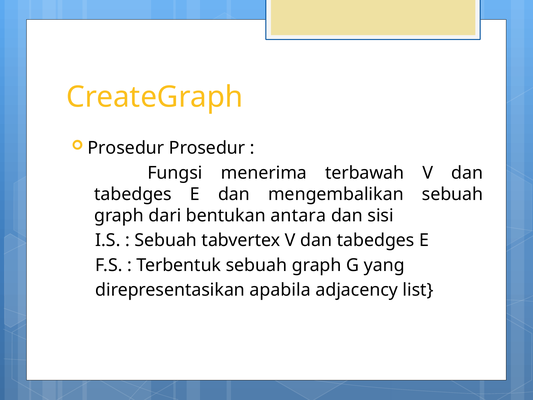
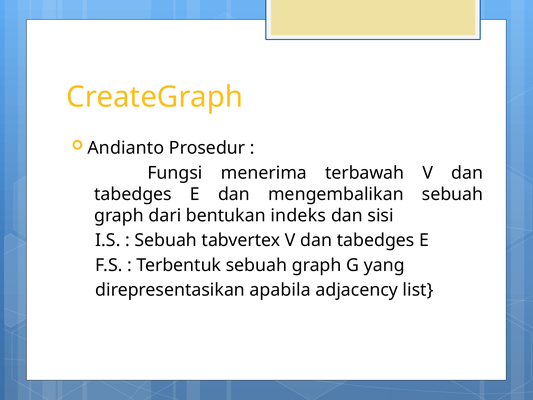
Prosedur: Prosedur -> Andianto (126, 148)
antara: antara -> indeks (298, 215)
